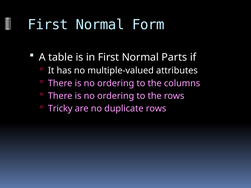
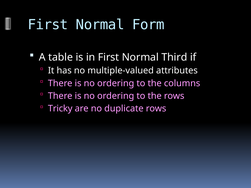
Parts: Parts -> Third (174, 57)
